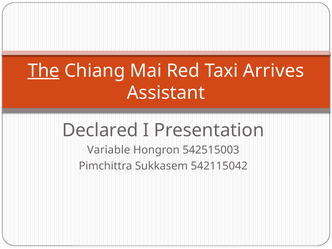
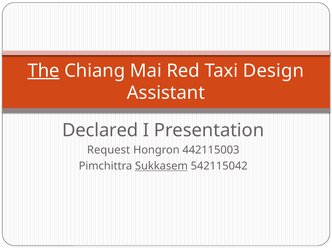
Arrives: Arrives -> Design (274, 71)
Variable: Variable -> Request (109, 150)
542515003: 542515003 -> 442115003 (211, 150)
Sukkasem underline: none -> present (161, 166)
